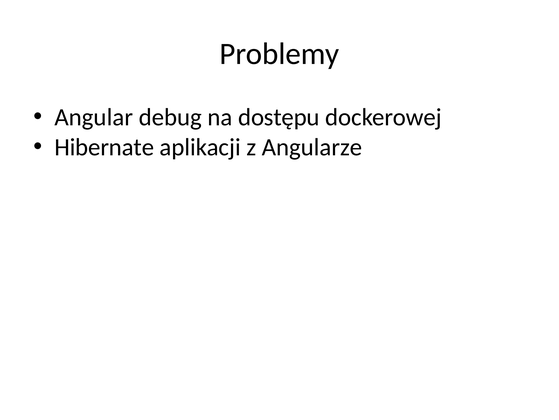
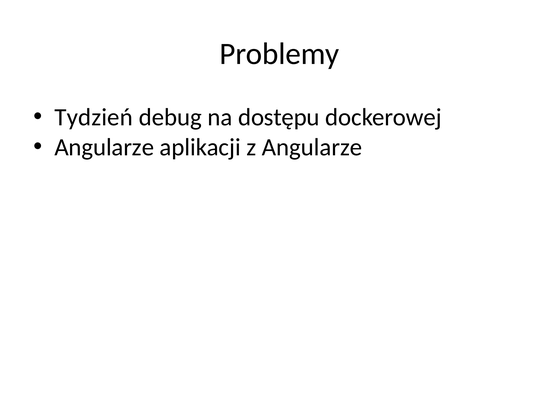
Angular: Angular -> Tydzień (94, 117)
Hibernate: Hibernate -> Angularze (104, 147)
